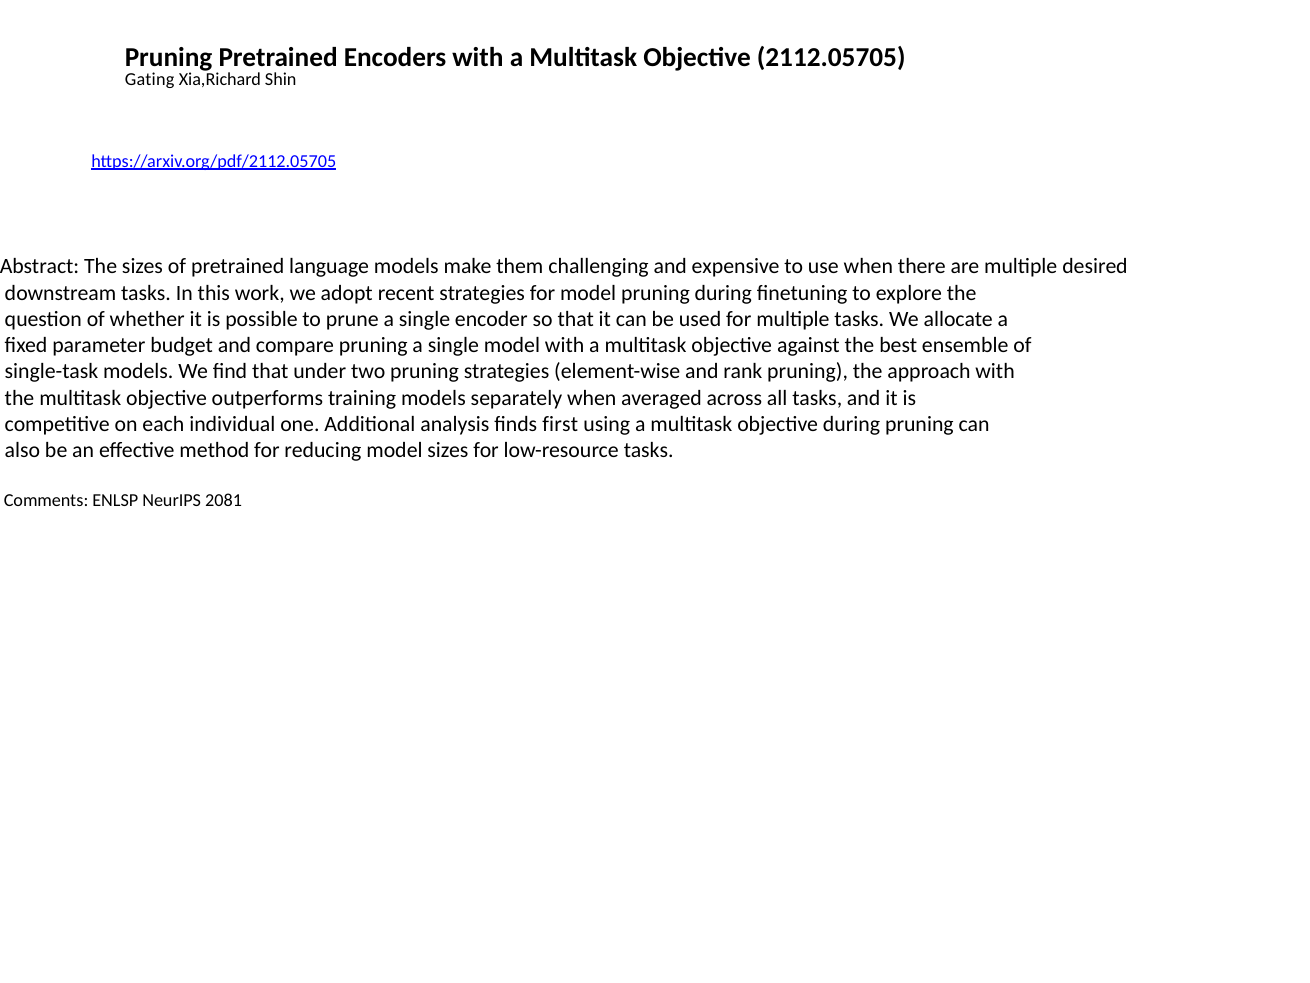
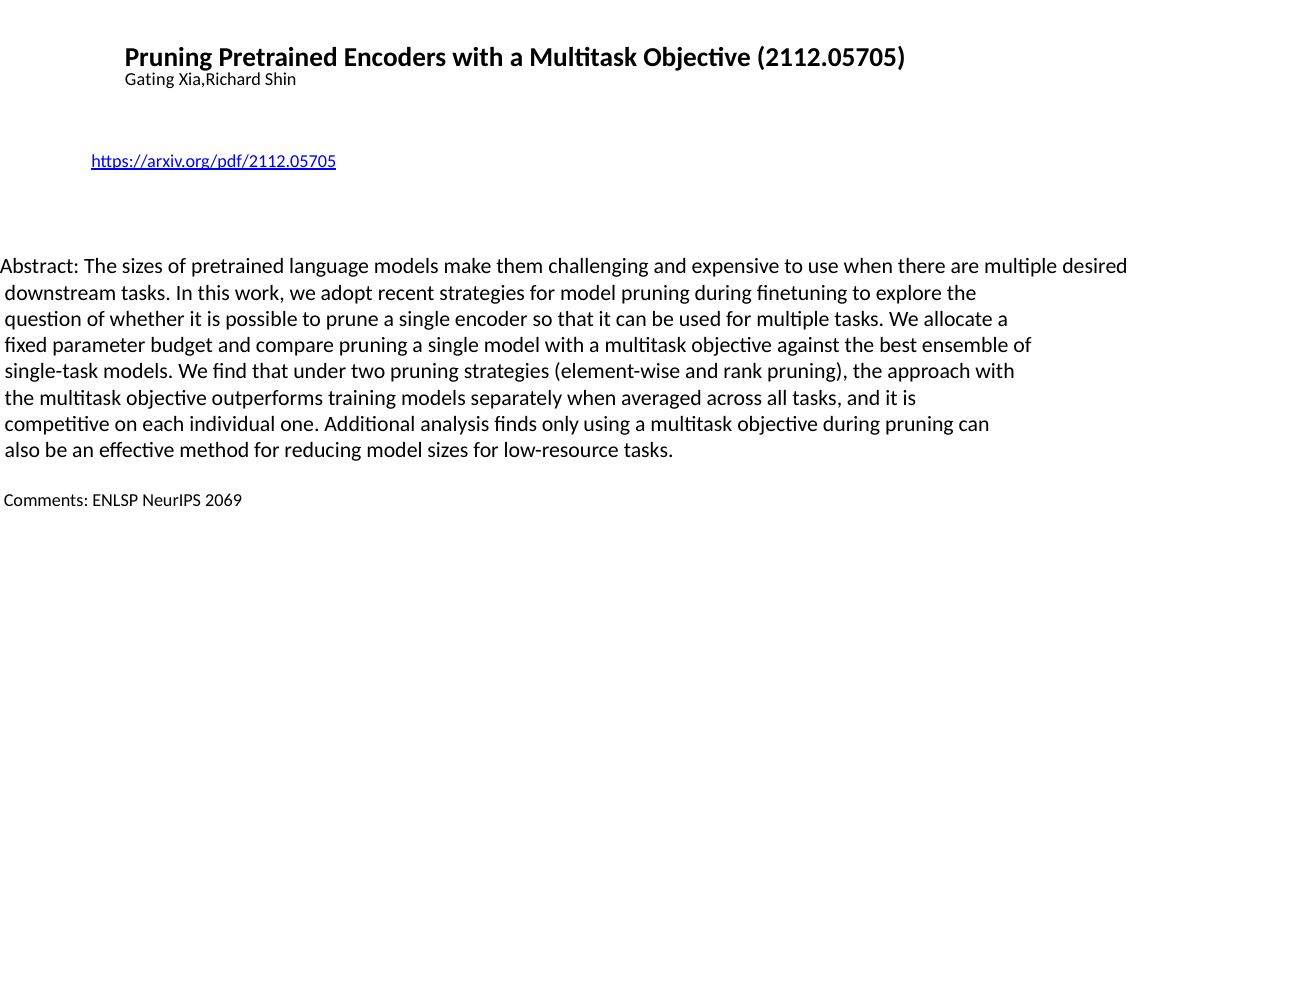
first: first -> only (561, 424)
2081: 2081 -> 2069 (224, 500)
